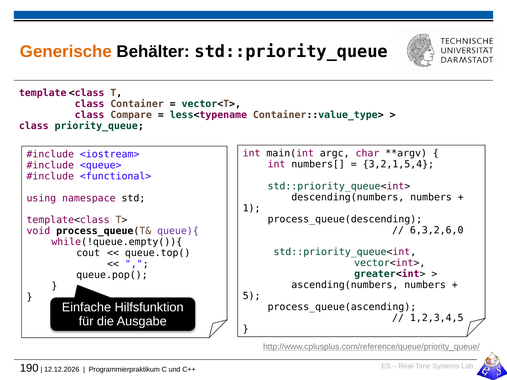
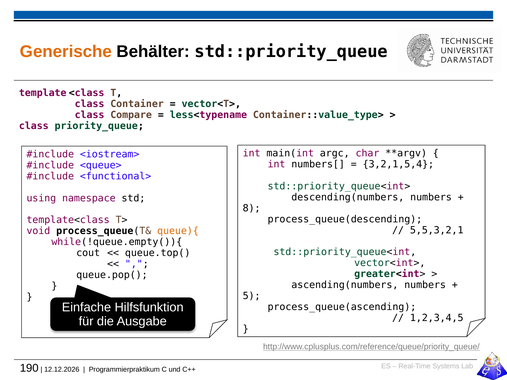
1: 1 -> 8 (252, 208)
6,3,2,6,0: 6,3,2,6,0 -> 5,5,3,2,1 (437, 230)
queue){ colour: purple -> orange (178, 231)
